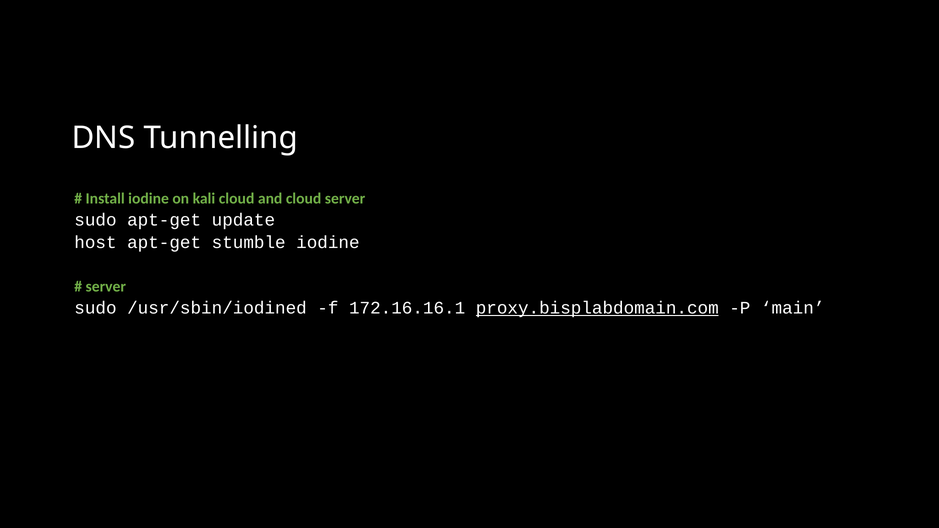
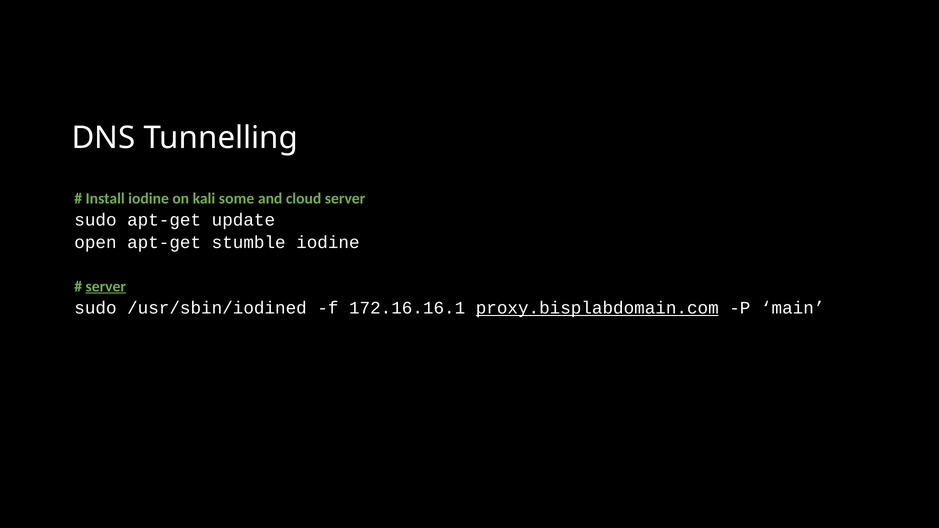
kali cloud: cloud -> some (237, 199)
host: host -> open (95, 243)
server underline: none -> present (106, 286)
